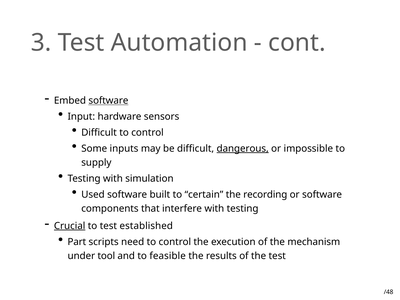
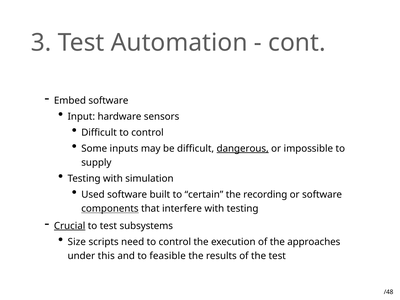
software underline: present -> none (108, 101)
components underline: none -> present (110, 209)
established: established -> subsystems (146, 226)
Part: Part -> Size (77, 242)
mechanism: mechanism -> approaches (314, 242)
tool: tool -> this (106, 256)
